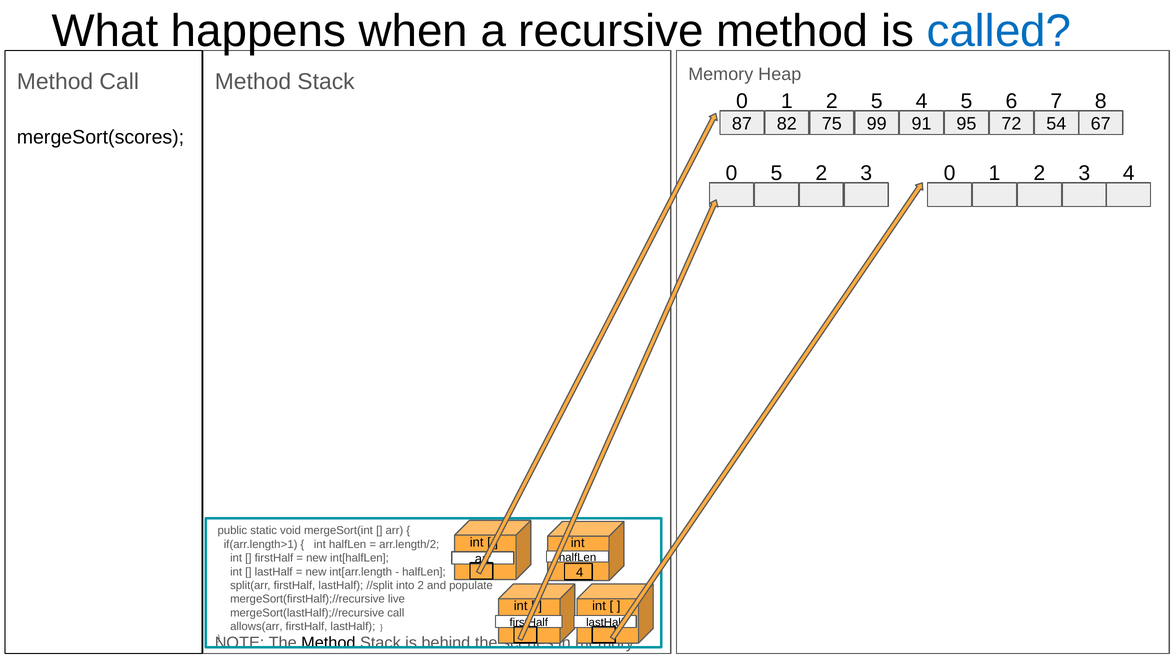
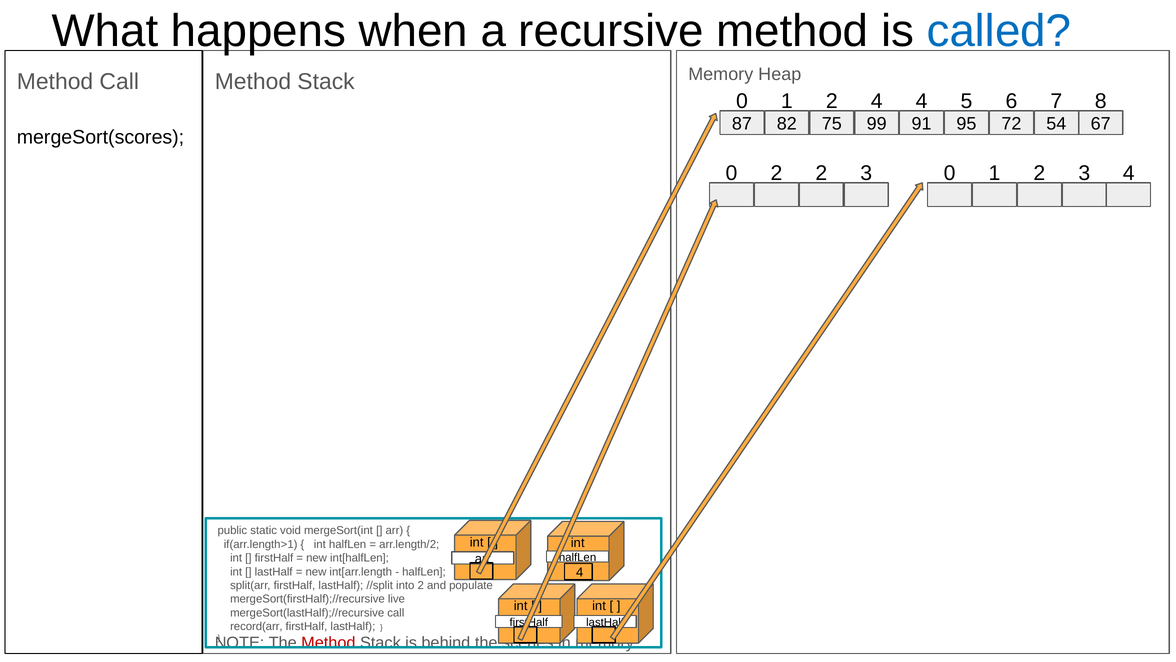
2 5: 5 -> 4 (877, 101)
0 5: 5 -> 2 (776, 173)
allows(arr: allows(arr -> record(arr (256, 626)
Method colour: black -> red (328, 642)
